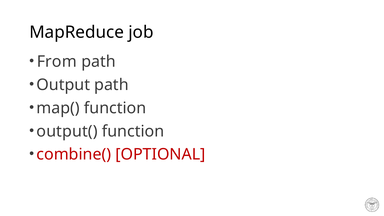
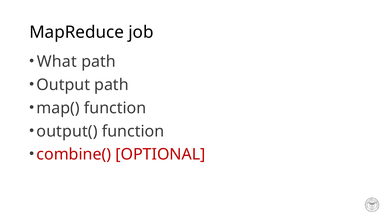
From: From -> What (57, 62)
